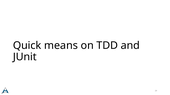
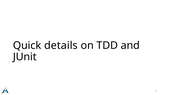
means: means -> details (61, 46)
